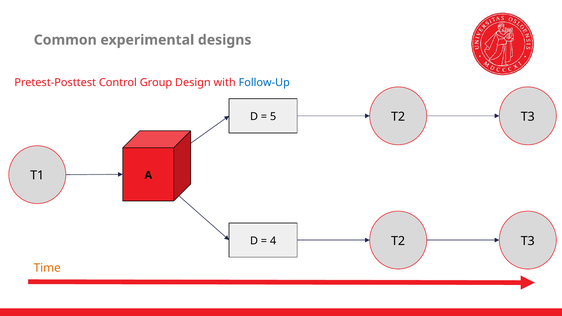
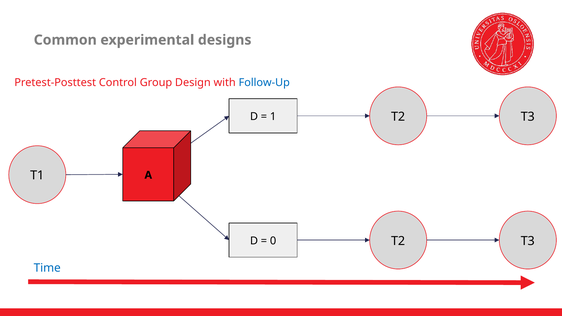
5: 5 -> 1 (273, 117)
4: 4 -> 0 (273, 241)
Time colour: orange -> blue (47, 268)
